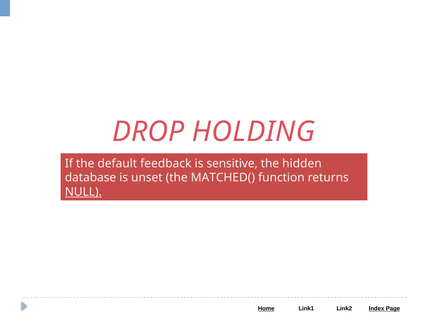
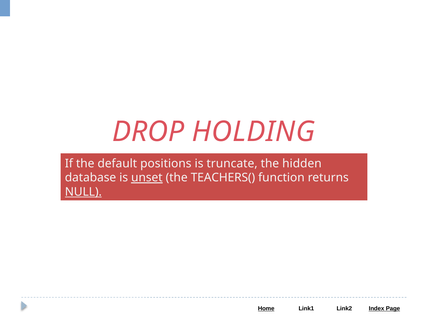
feedback: feedback -> positions (166, 163)
sensitive: sensitive -> truncate (232, 163)
unset underline: none -> present (147, 178)
MATCHED(: MATCHED( -> TEACHERS( (223, 178)
